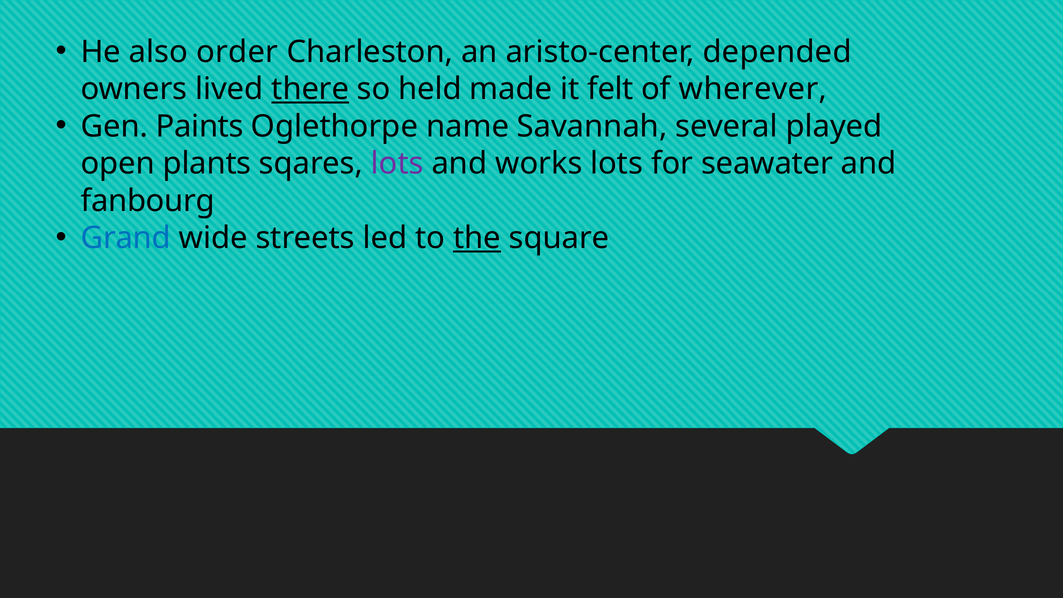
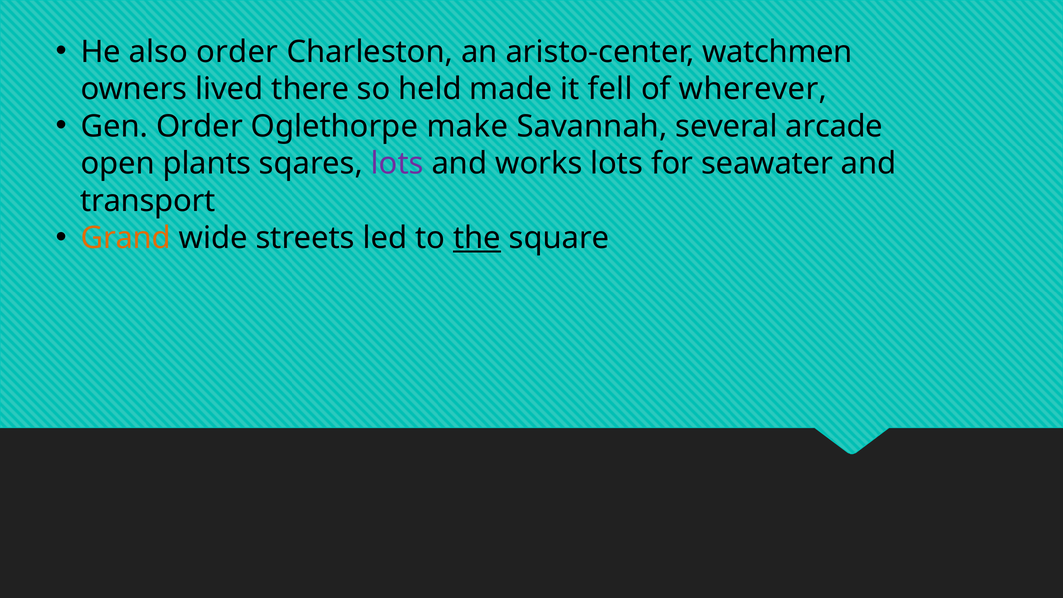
depended: depended -> watchmen (777, 52)
there underline: present -> none (310, 89)
felt: felt -> fell (610, 89)
Gen Paints: Paints -> Order (199, 126)
name: name -> make (467, 126)
played: played -> arcade (834, 126)
fanbourg: fanbourg -> transport (148, 201)
Grand colour: blue -> orange (126, 238)
